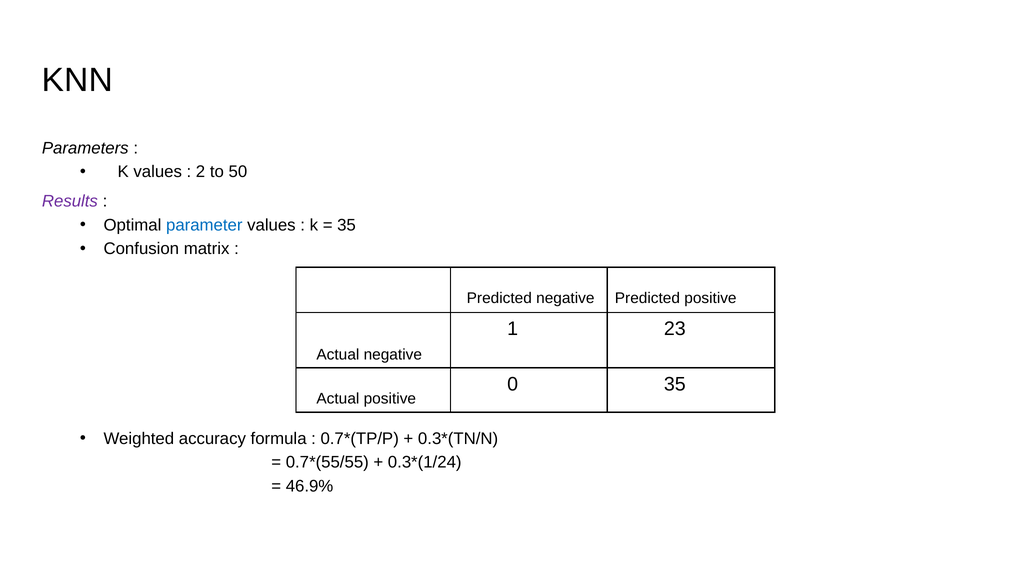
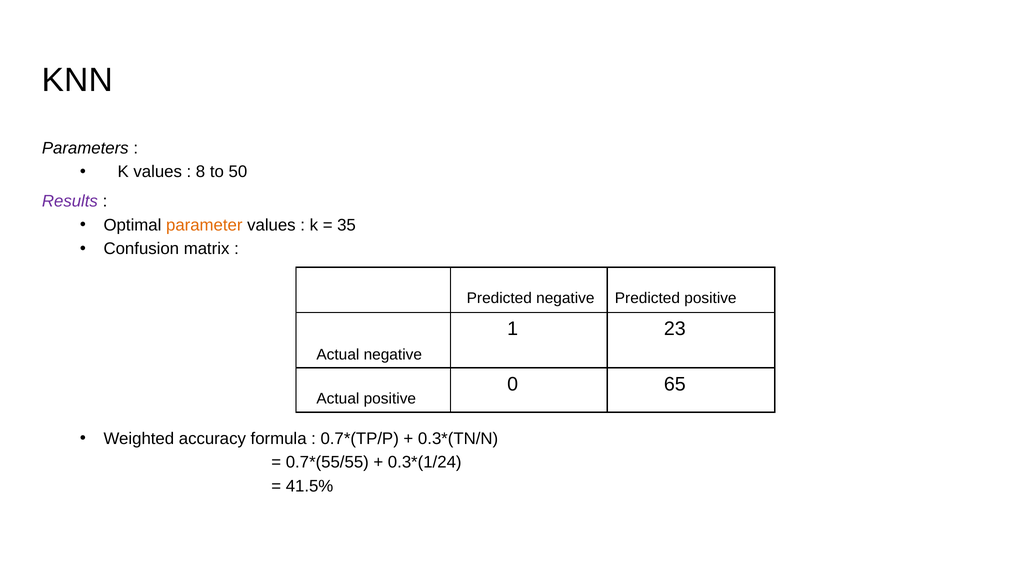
2: 2 -> 8 (201, 172)
parameter colour: blue -> orange (204, 225)
0 35: 35 -> 65 (675, 385)
46.9%: 46.9% -> 41.5% (310, 487)
